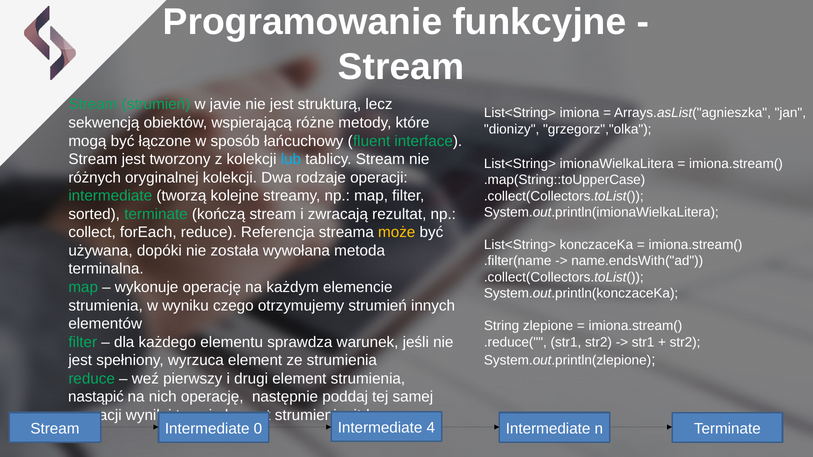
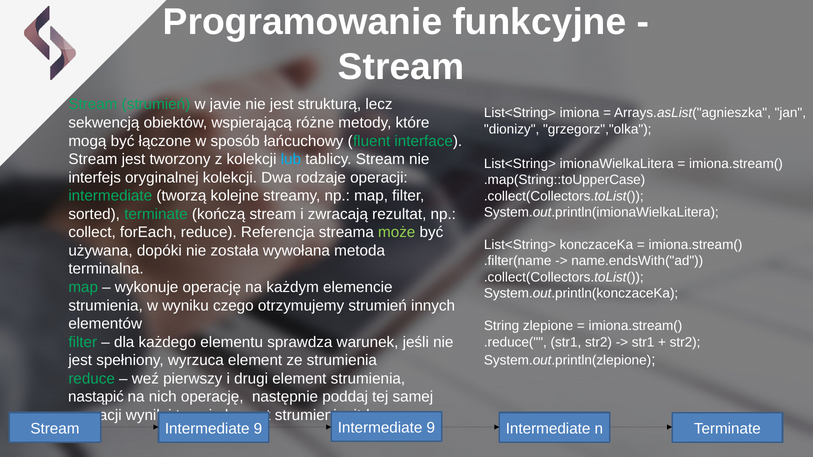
różnych: różnych -> interfejs (95, 178)
może colour: yellow -> light green (397, 233)
Stream Intermediate 0: 0 -> 9 (258, 429)
4: 4 -> 9 (431, 428)
